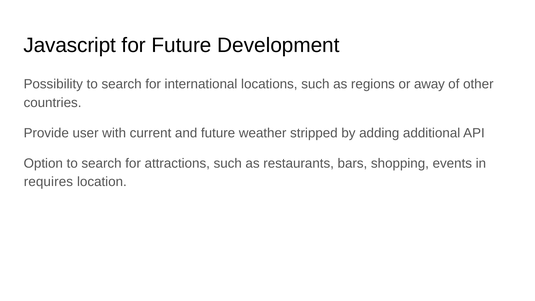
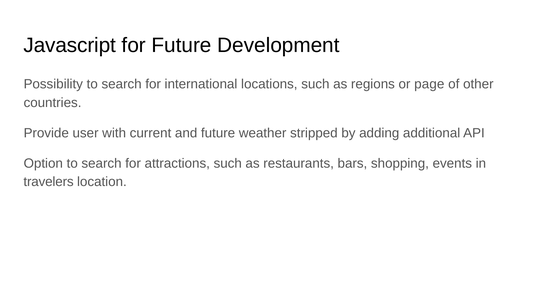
away: away -> page (429, 84)
requires: requires -> travelers (49, 182)
